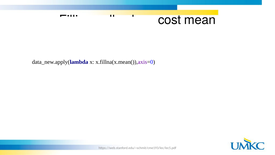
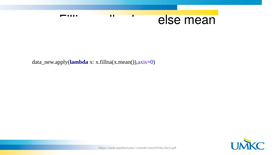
cost: cost -> else (170, 20)
